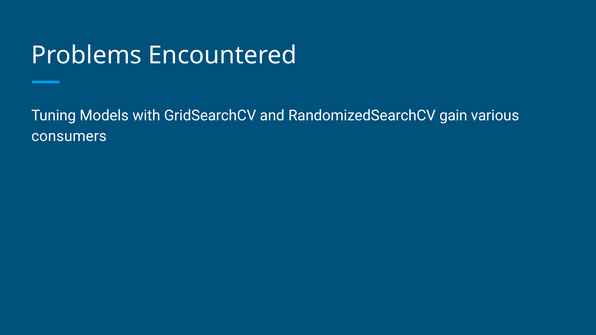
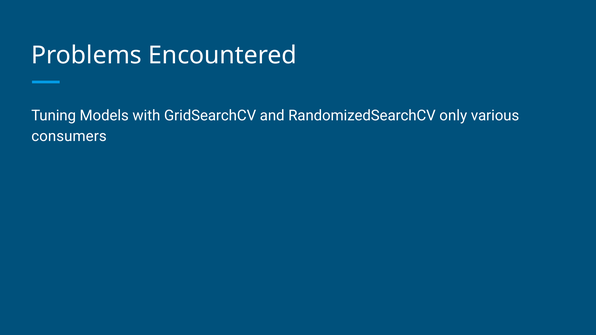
gain: gain -> only (453, 116)
